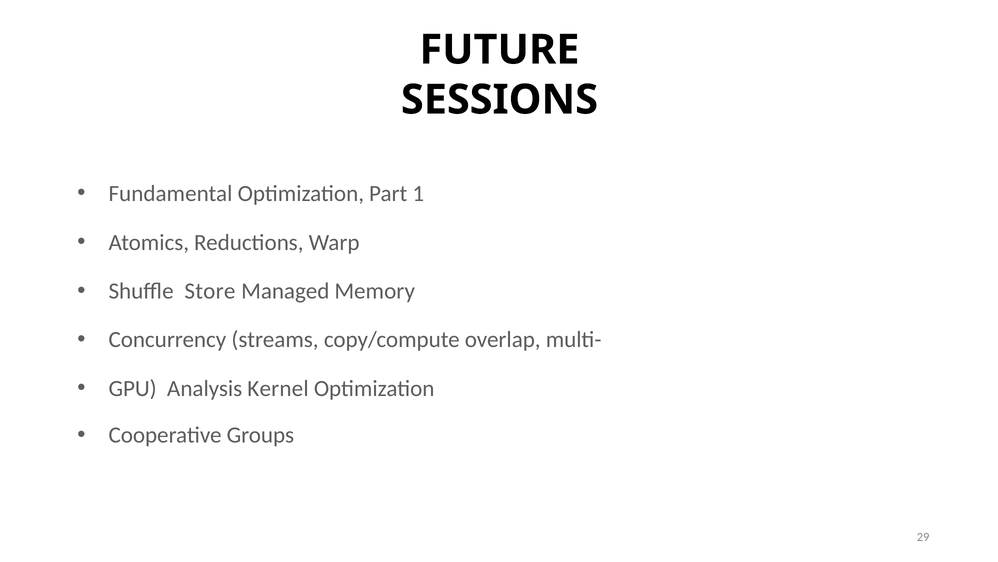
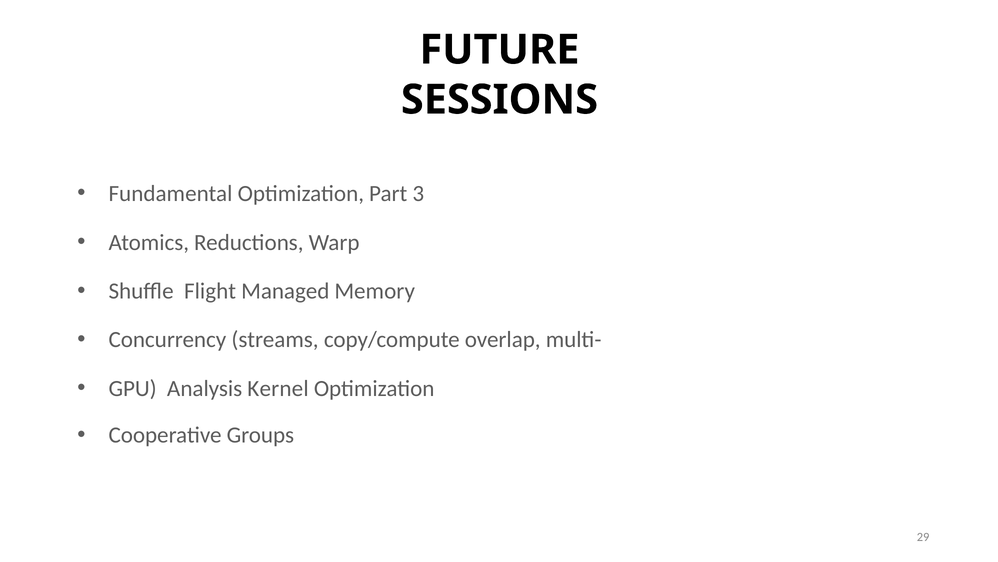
1: 1 -> 3 (418, 193)
Store: Store -> Flight (210, 291)
